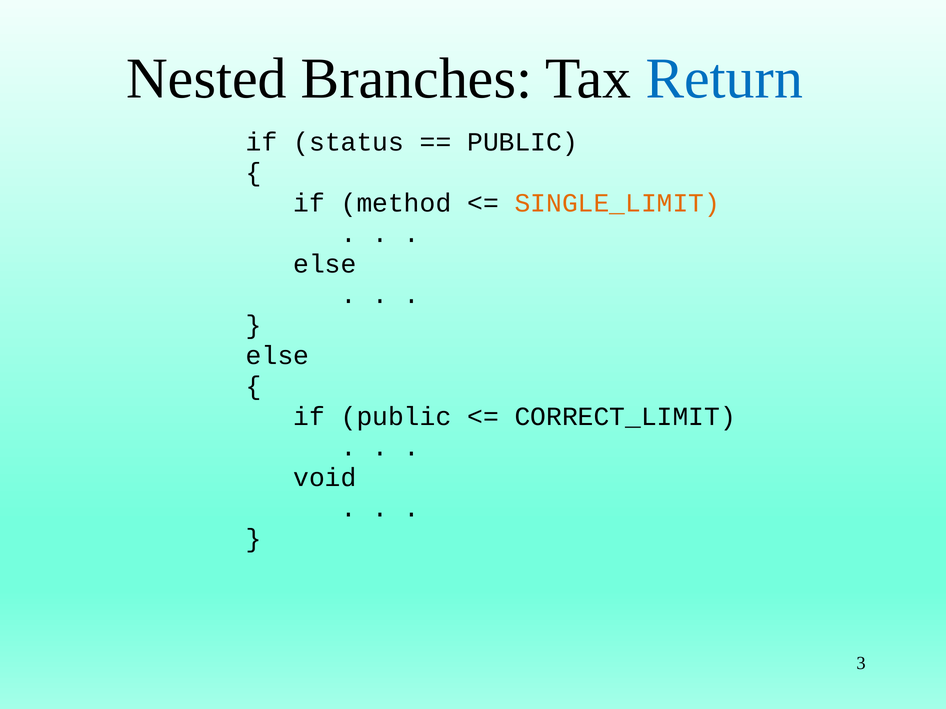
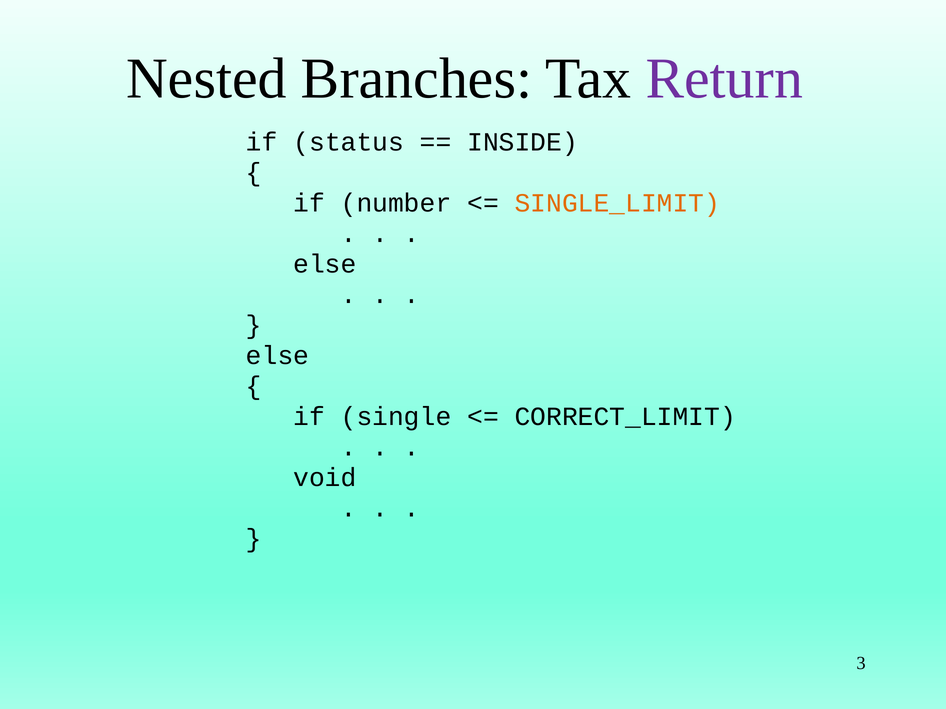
Return colour: blue -> purple (724, 79)
PUBLIC: PUBLIC -> INSIDE (523, 142)
method: method -> number (396, 203)
if public: public -> single (396, 417)
